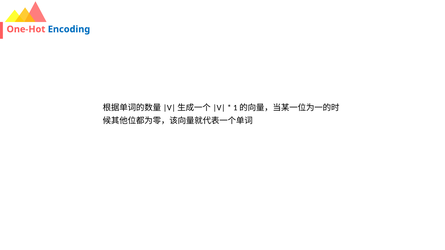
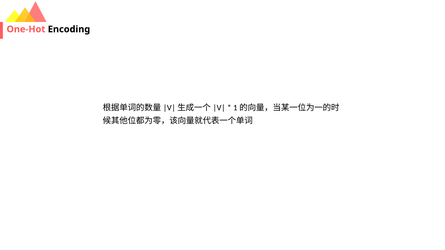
Encoding colour: blue -> black (69, 29)
